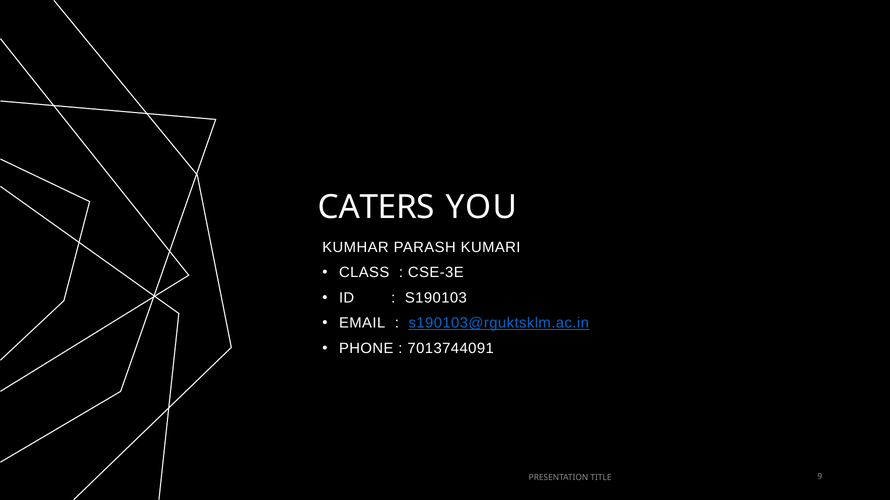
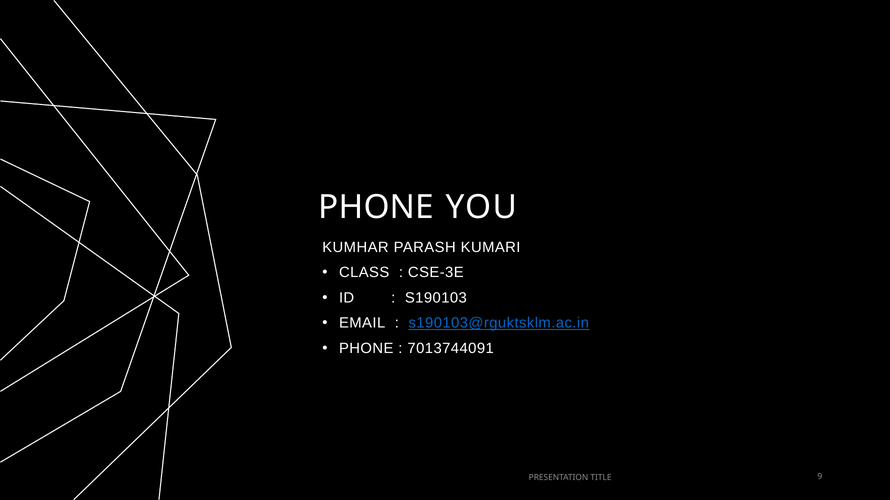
CATERS: CATERS -> PHONE (376, 208)
